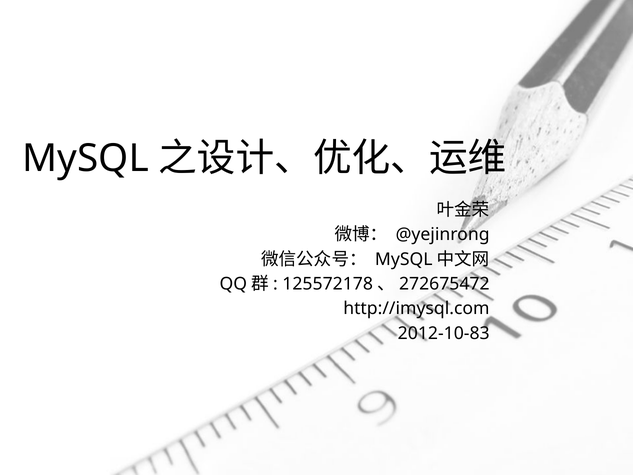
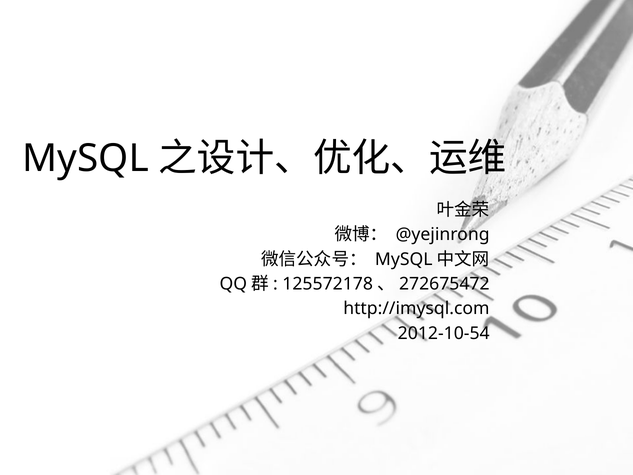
2012-10-83: 2012-10-83 -> 2012-10-54 (444, 333)
